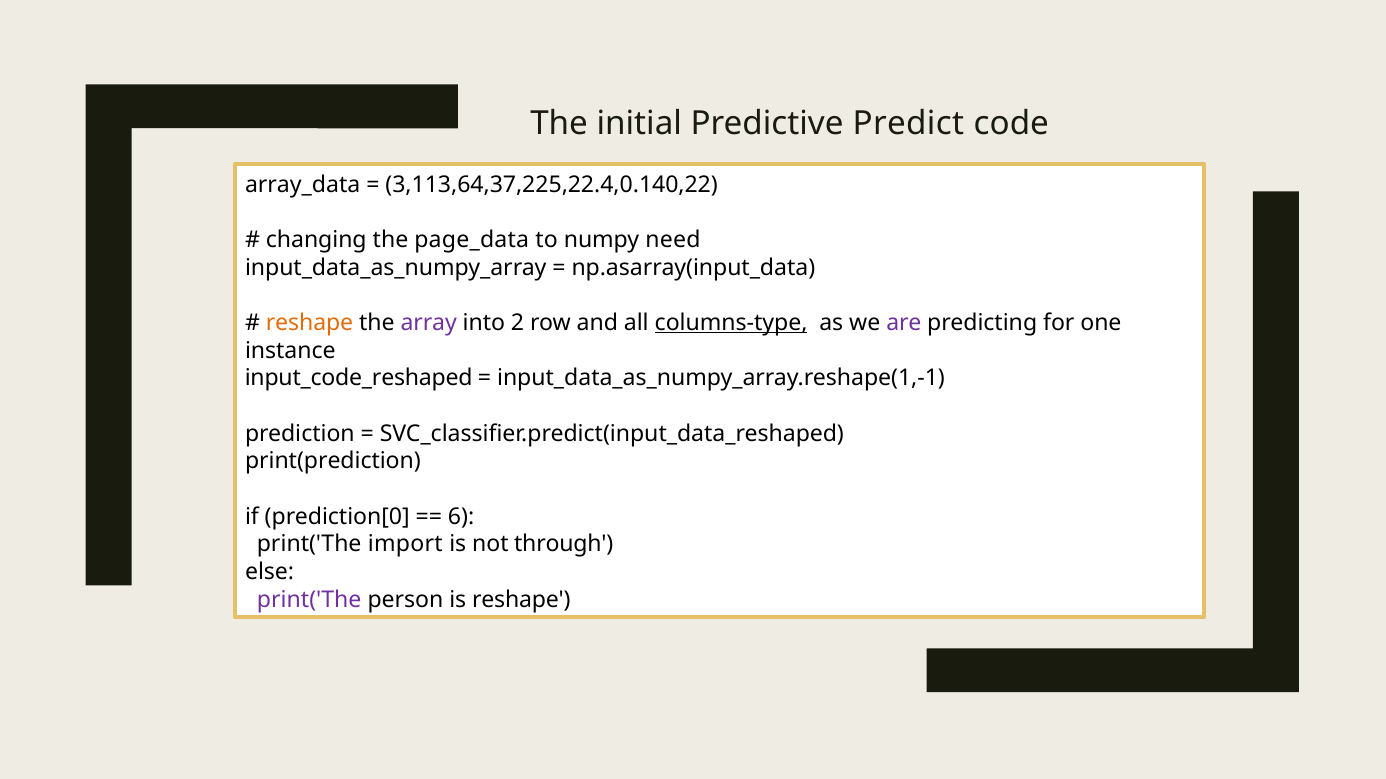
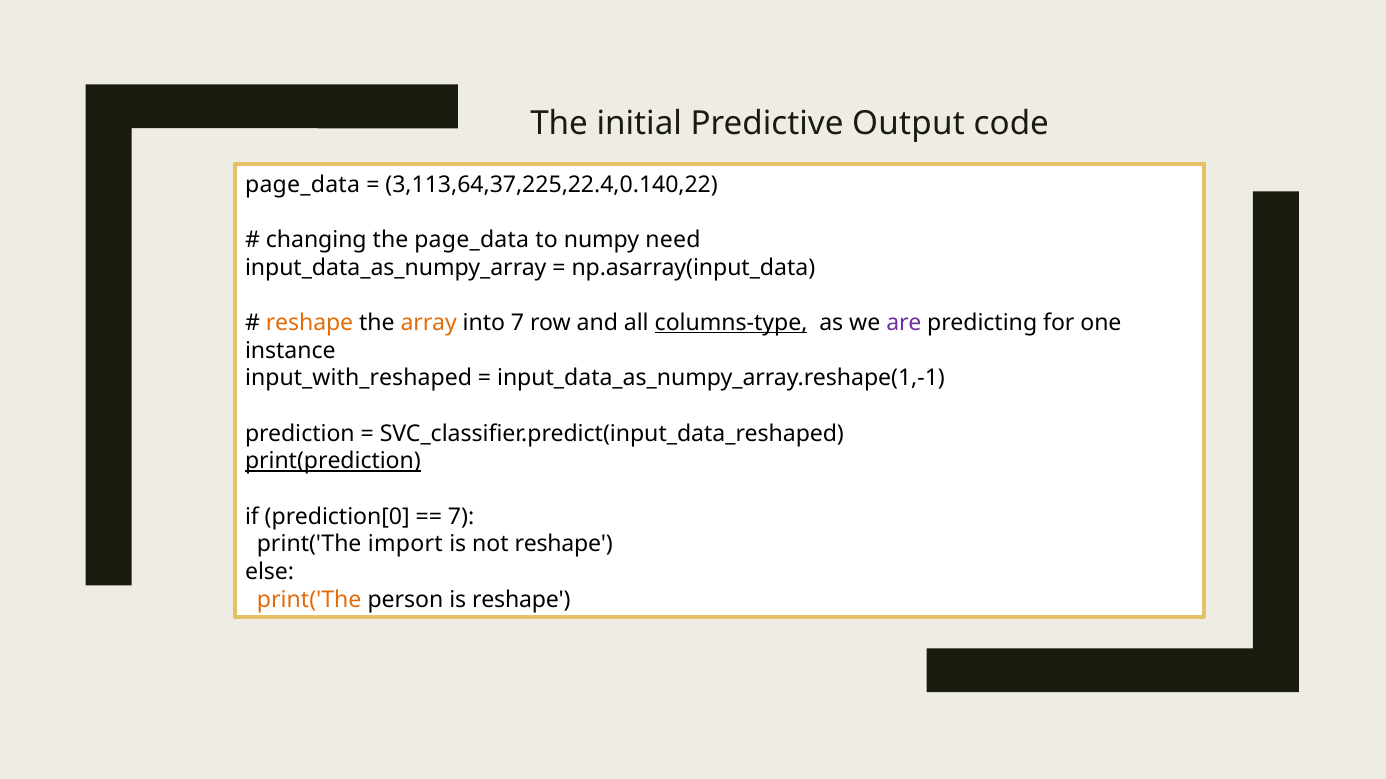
Predict: Predict -> Output (908, 124)
array_data: array_data -> page_data (303, 185)
array colour: purple -> orange (429, 323)
into 2: 2 -> 7 (518, 323)
input_code_reshaped: input_code_reshaped -> input_with_reshaped (359, 379)
print(prediction underline: none -> present (333, 462)
6: 6 -> 7 (461, 517)
not through: through -> reshape (564, 545)
print('The colour: purple -> orange (309, 600)
